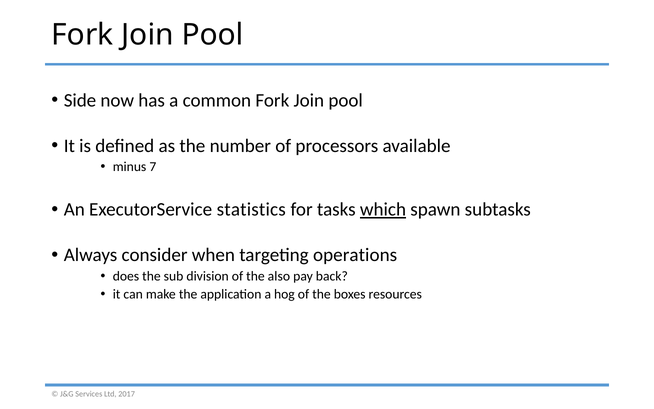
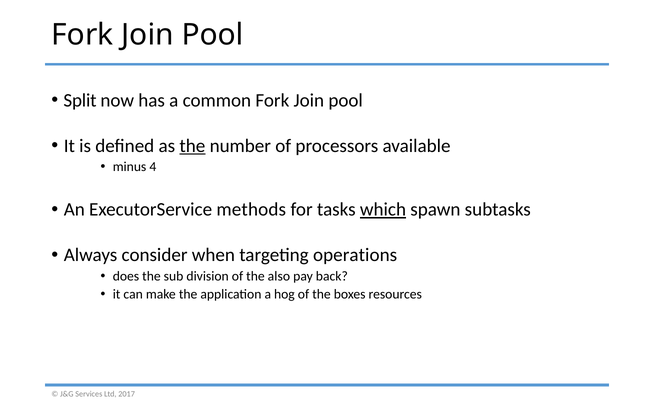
Side: Side -> Split (80, 100)
the underline: none -> present (192, 146)
7: 7 -> 4 (153, 167)
statistics: statistics -> methods (251, 209)
